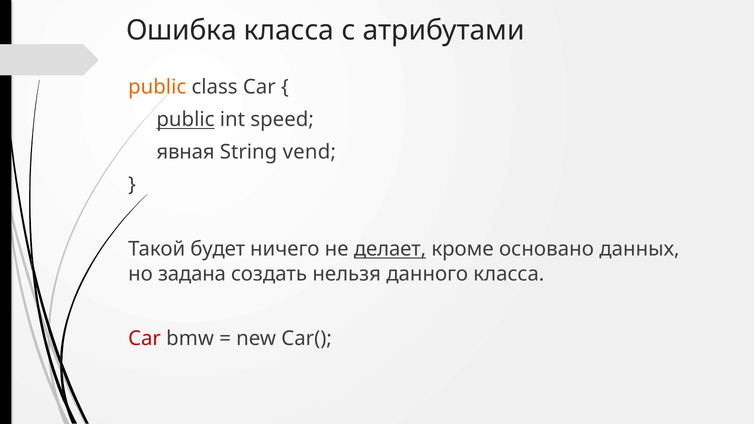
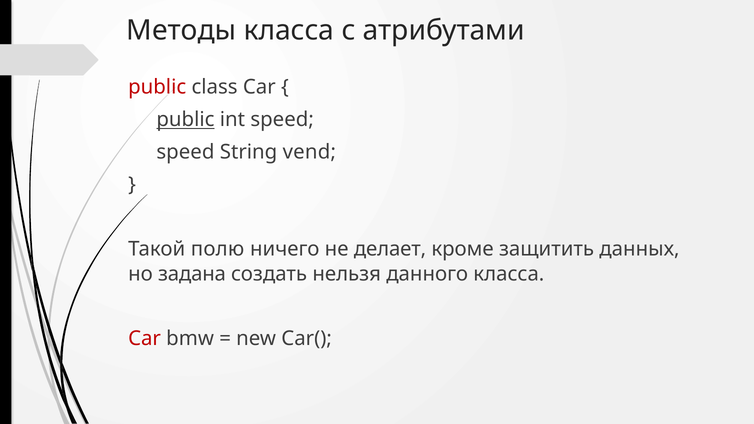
Ошибка: Ошибка -> Методы (181, 30)
public colour: orange -> red (157, 87)
явная: явная -> speed (185, 152)
будет: будет -> полю (218, 249)
делает underline: present -> none (390, 249)
основано: основано -> защитить (547, 249)
